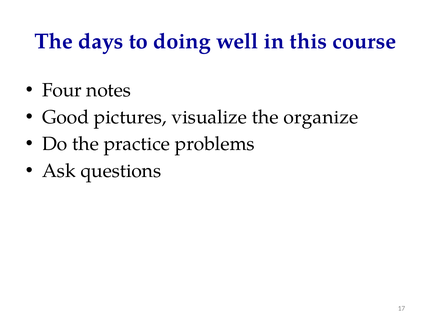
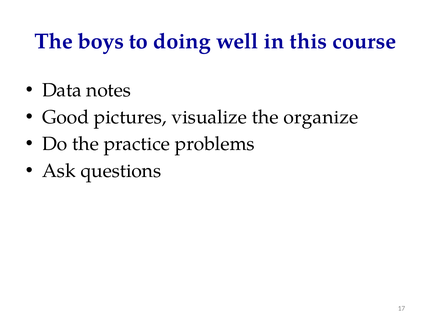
days: days -> boys (101, 41)
Four: Four -> Data (62, 90)
